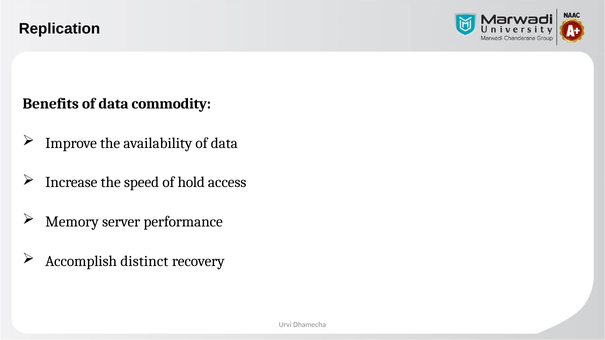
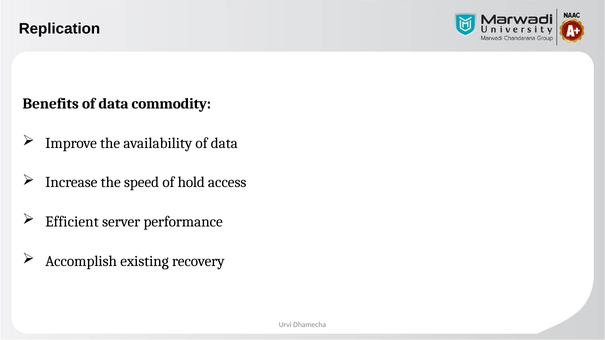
Memory: Memory -> Efficient (72, 222)
distinct: distinct -> existing (144, 261)
